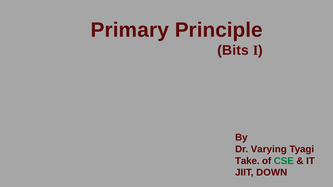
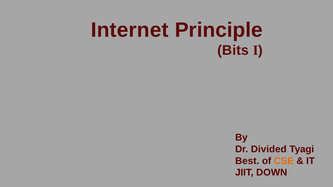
Primary: Primary -> Internet (130, 30)
Varying: Varying -> Divided (269, 149)
Take: Take -> Best (247, 161)
CSE colour: green -> orange (284, 161)
